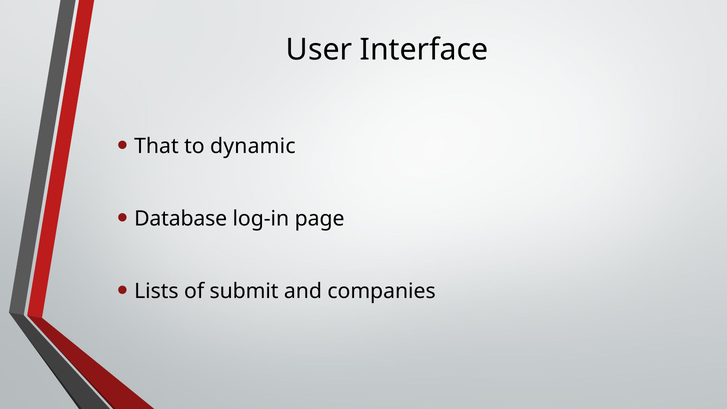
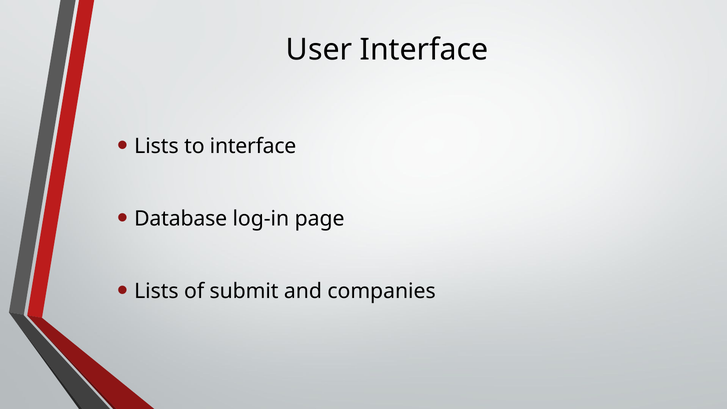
That: That -> Lists (156, 146)
to dynamic: dynamic -> interface (253, 146)
